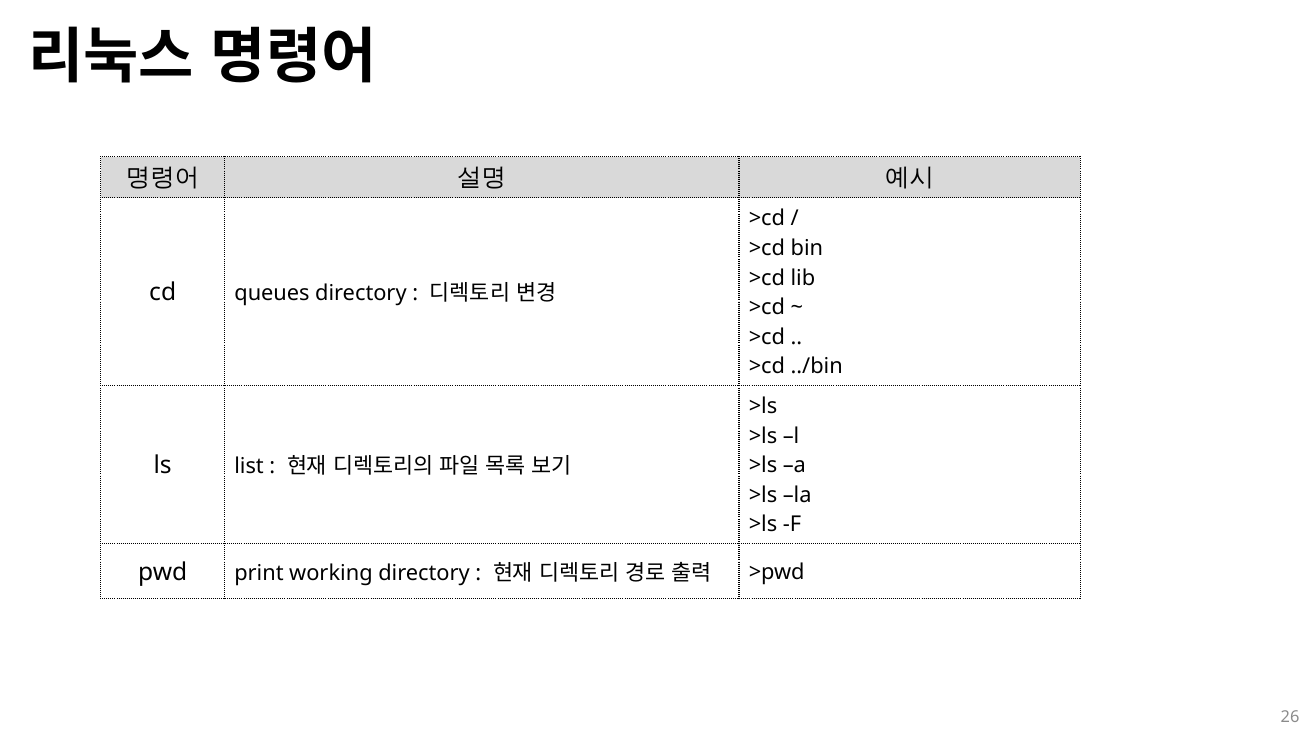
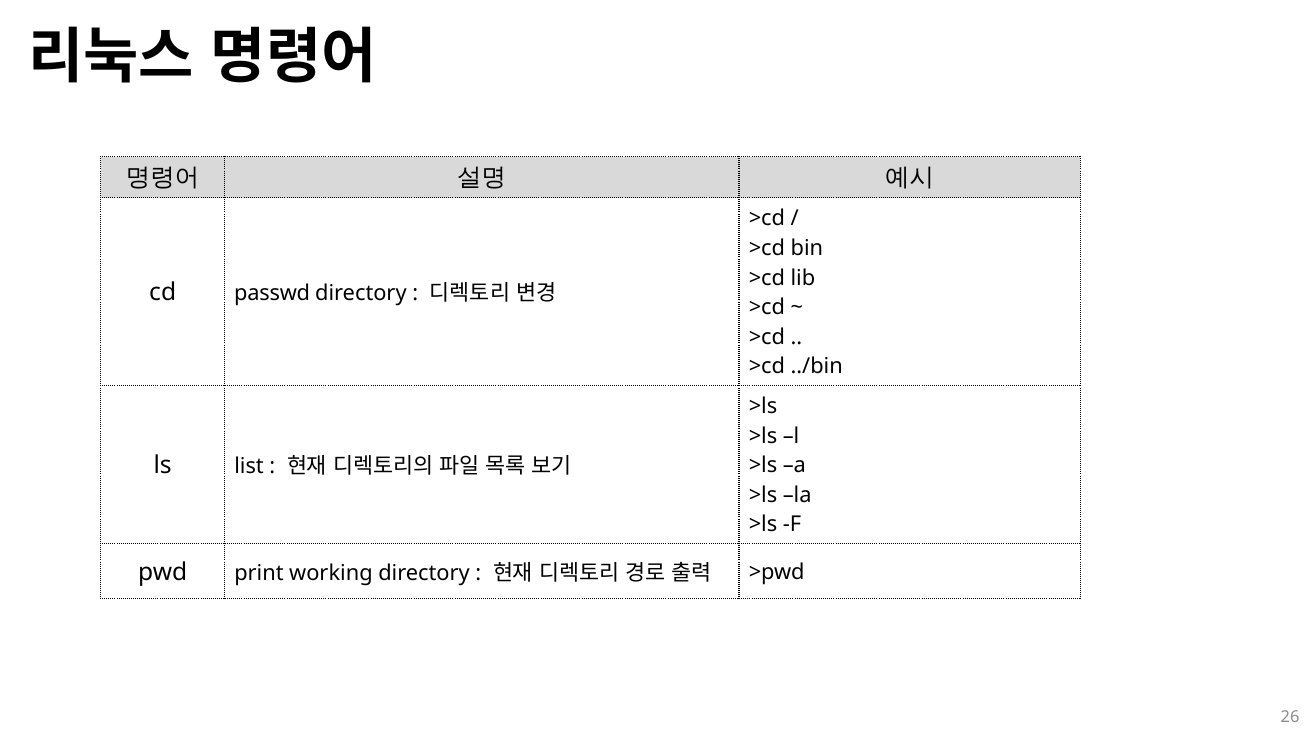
queues: queues -> passwd (272, 294)
